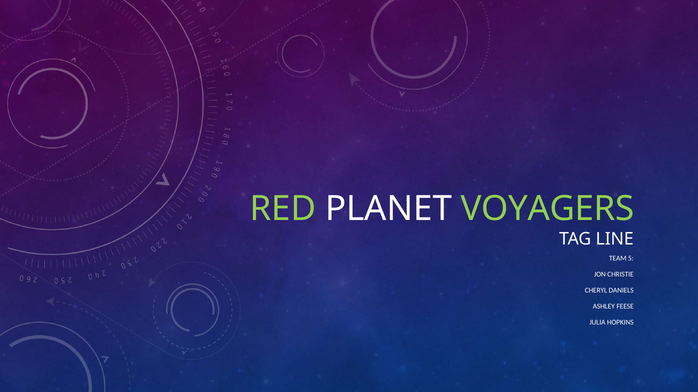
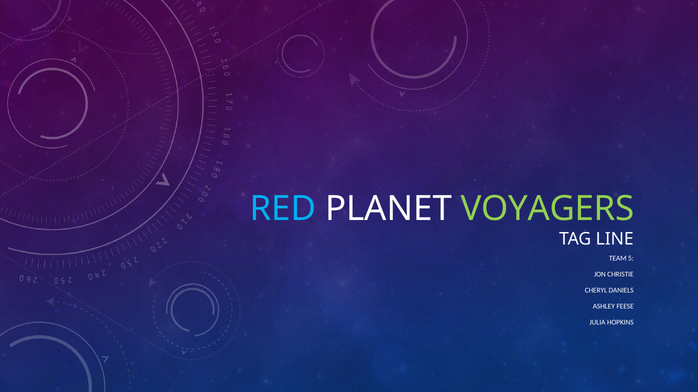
RED colour: light green -> light blue (283, 209)
